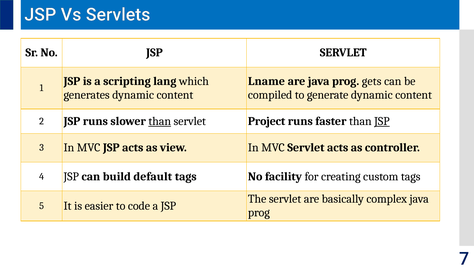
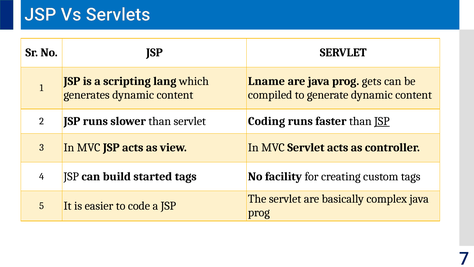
than underline: present -> none (160, 121)
Project: Project -> Coding (267, 121)
default: default -> started (153, 176)
